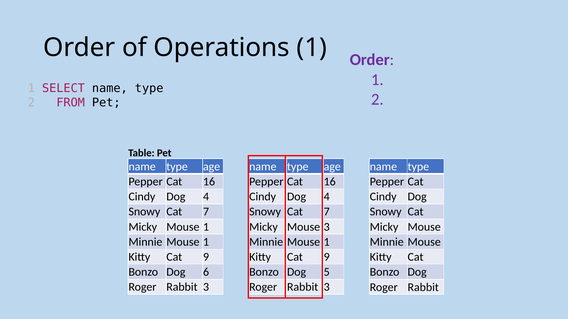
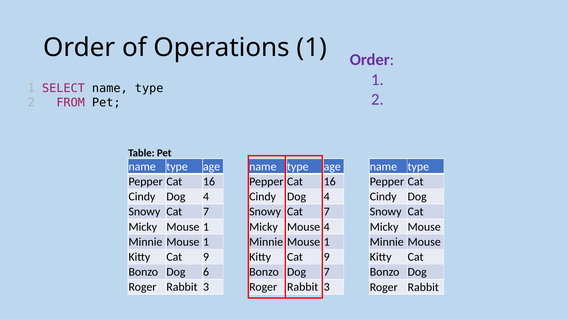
Mouse 3: 3 -> 4 (327, 227)
Dog 5: 5 -> 7 (327, 272)
